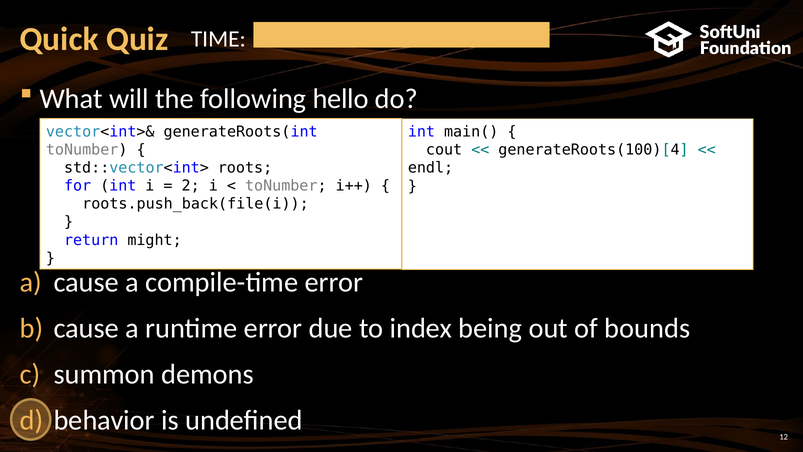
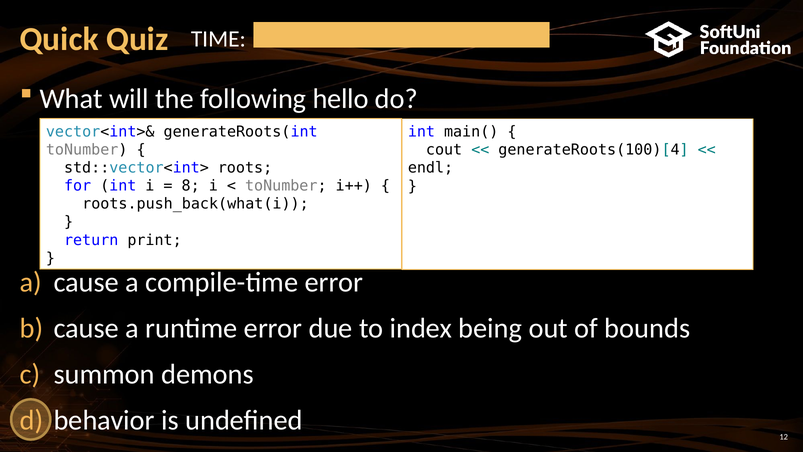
2: 2 -> 8 (191, 186)
roots.push_back(file(i: roots.push_back(file(i -> roots.push_back(what(i (195, 204)
might: might -> print (155, 240)
